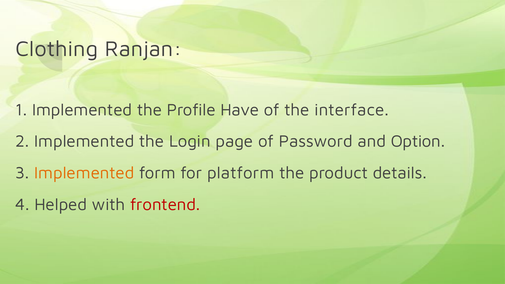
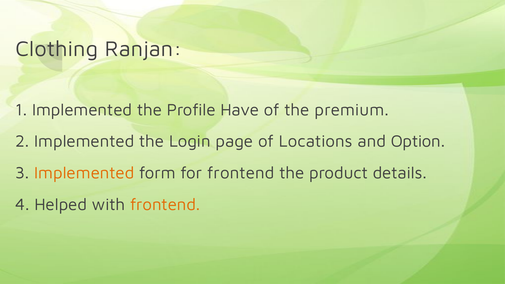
interface: interface -> premium (352, 110)
Password: Password -> Locations (316, 141)
for platform: platform -> frontend (241, 173)
frontend colour: red -> orange (165, 205)
